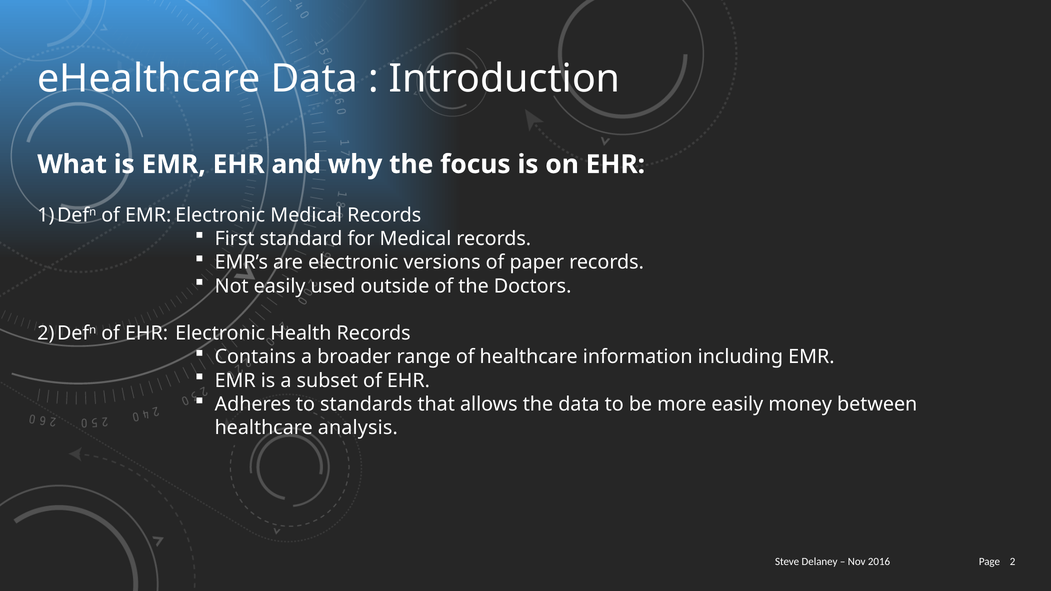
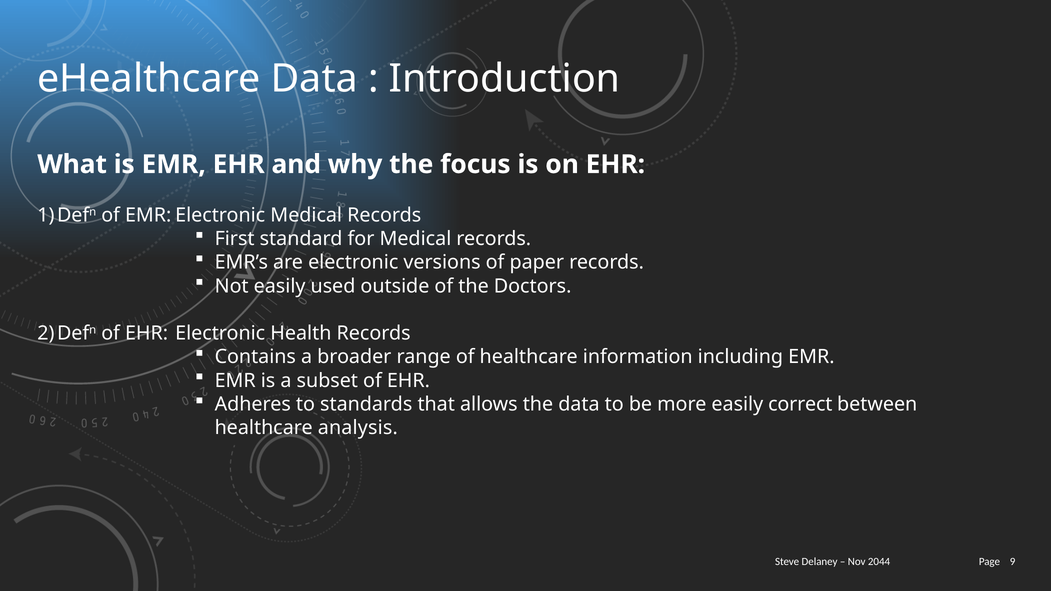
money: money -> correct (800, 404)
2016: 2016 -> 2044 (879, 562)
2: 2 -> 9 (1013, 562)
